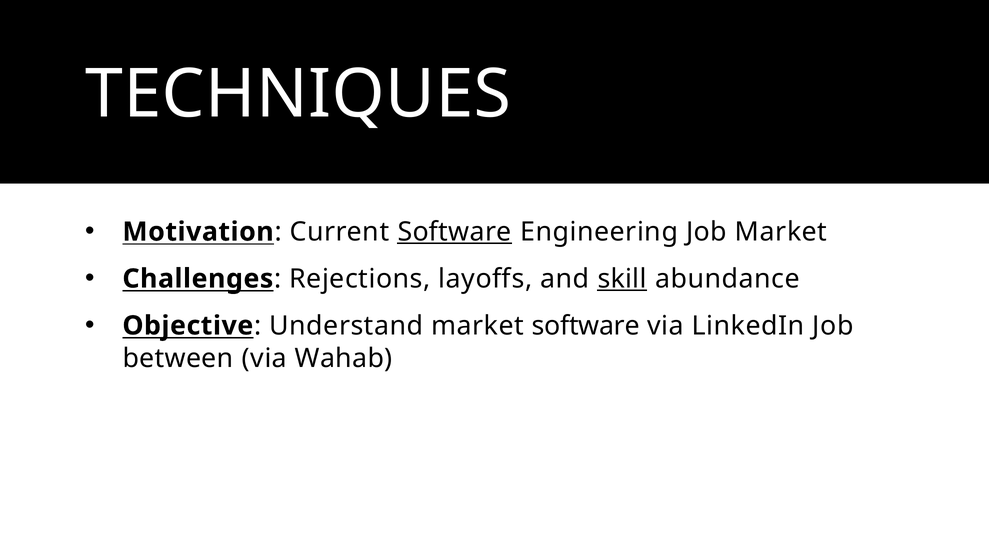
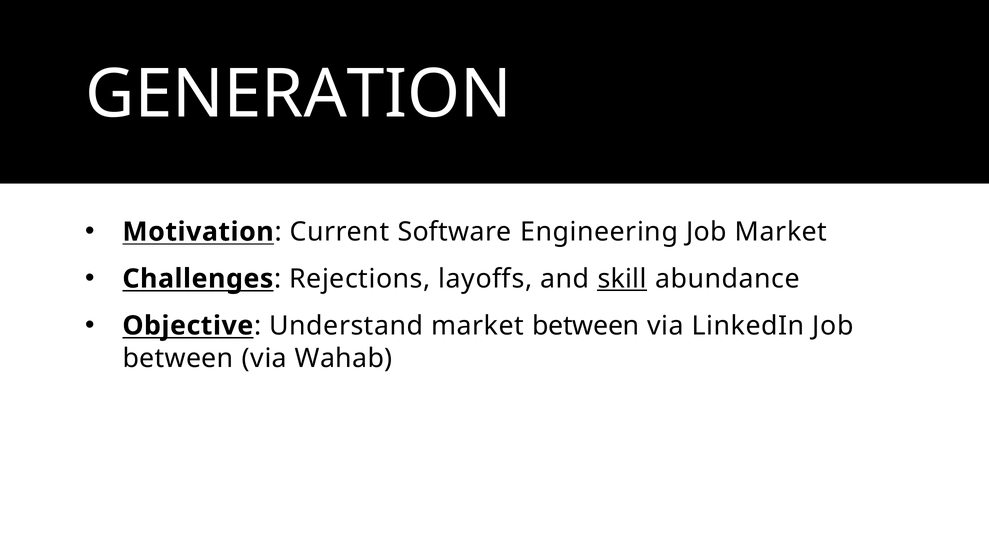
TECHNIQUES: TECHNIQUES -> GENERATION (299, 94)
Software underline: present -> none (454, 232)
market software: software -> between (586, 326)
